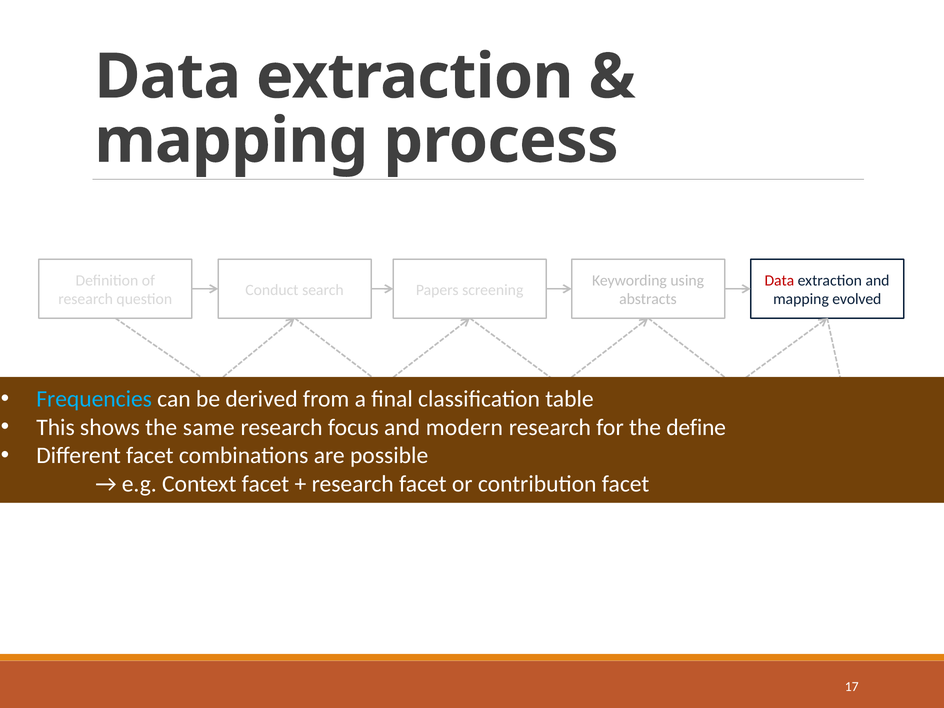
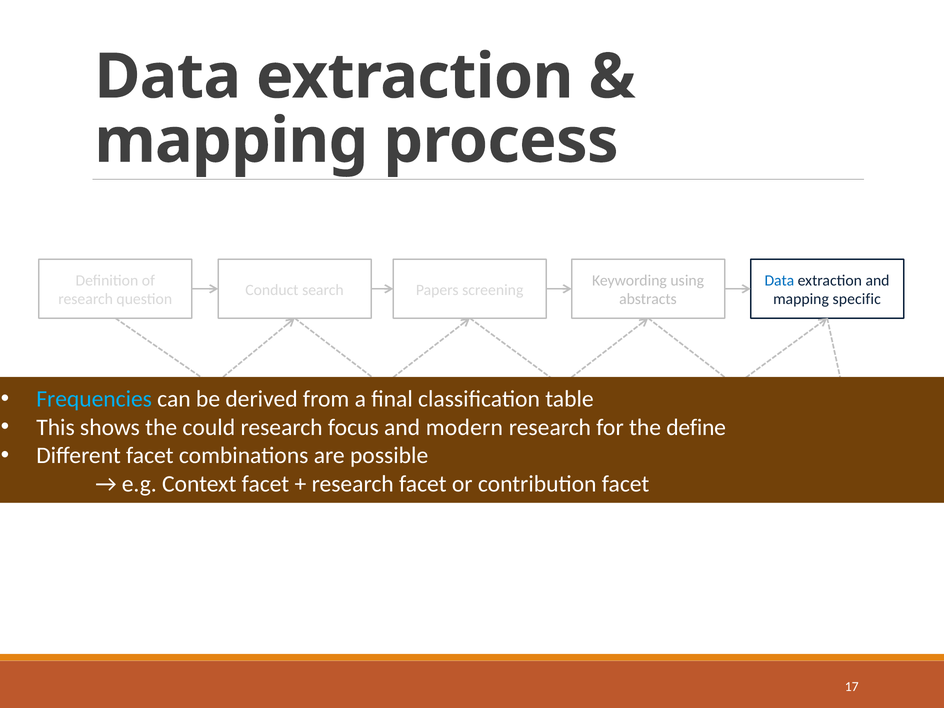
Data colour: red -> blue (779, 280)
evolved: evolved -> specific (857, 299)
same: same -> could (209, 427)
